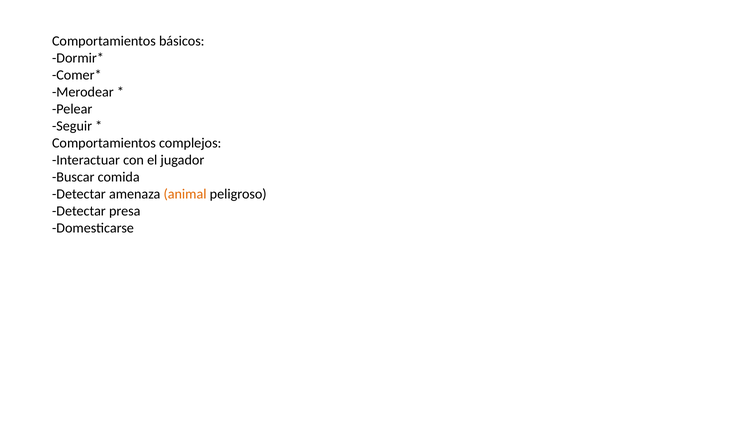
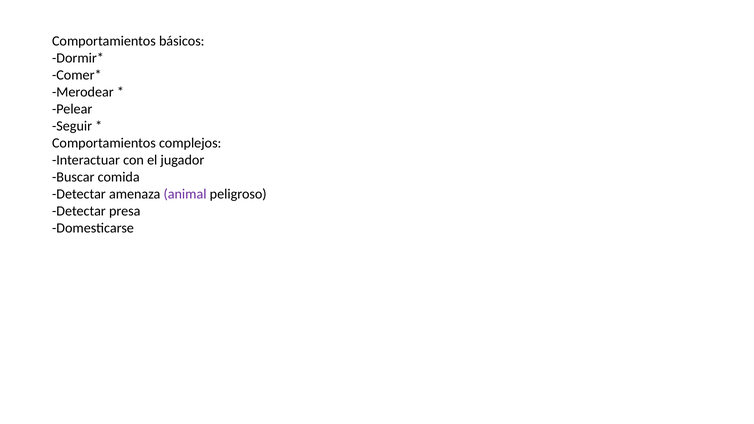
animal colour: orange -> purple (185, 194)
